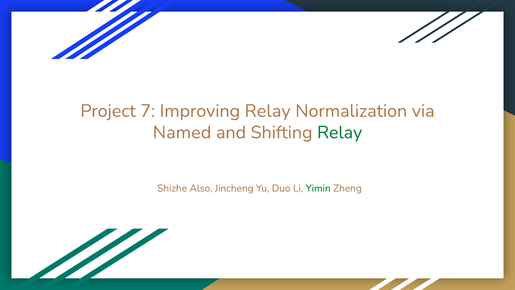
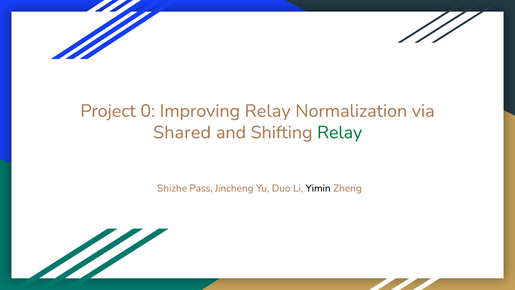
7: 7 -> 0 (148, 111)
Named: Named -> Shared (182, 132)
Also: Also -> Pass (201, 188)
Yimin colour: green -> black (318, 188)
